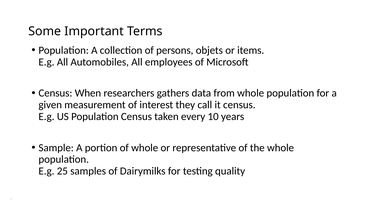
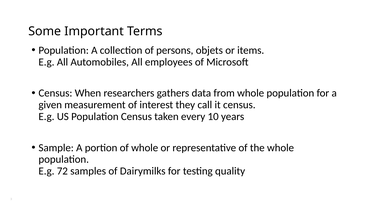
25: 25 -> 72 (62, 171)
